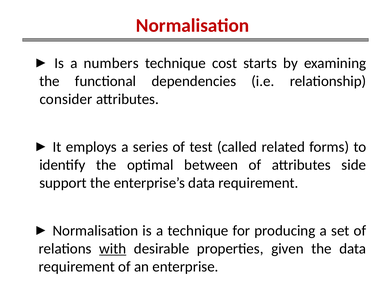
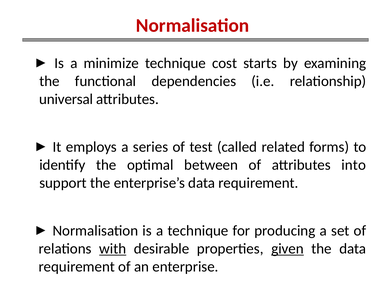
numbers: numbers -> minimize (111, 63)
consider: consider -> universal (66, 99)
side: side -> into (354, 165)
given underline: none -> present (287, 248)
